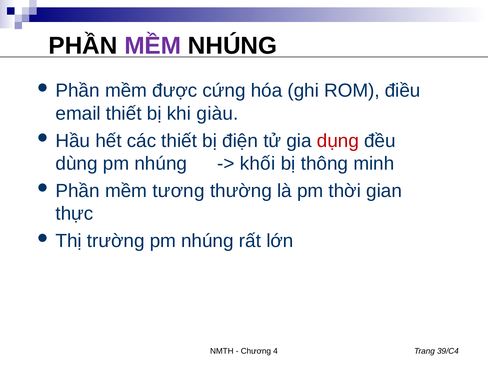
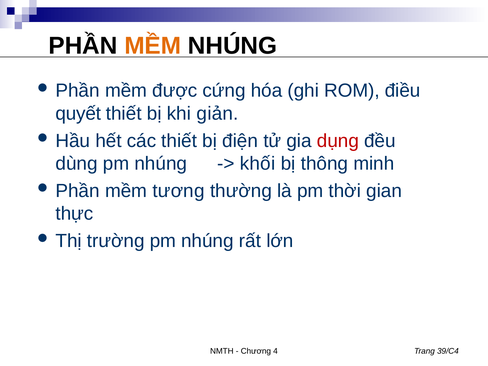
MỀM colour: purple -> orange (153, 46)
email: email -> quyết (78, 113)
giàu: giàu -> giản (218, 113)
